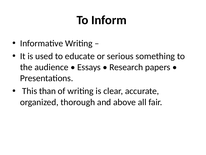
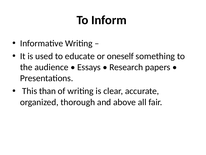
serious: serious -> oneself (120, 56)
